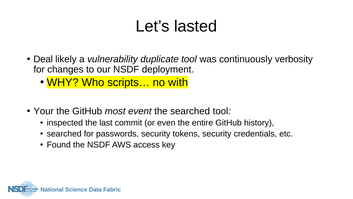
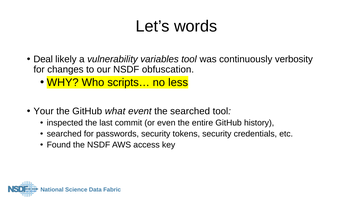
lasted: lasted -> words (196, 26)
duplicate: duplicate -> variables (160, 59)
deployment: deployment -> obfuscation (168, 69)
with: with -> less (178, 82)
most: most -> what (115, 111)
